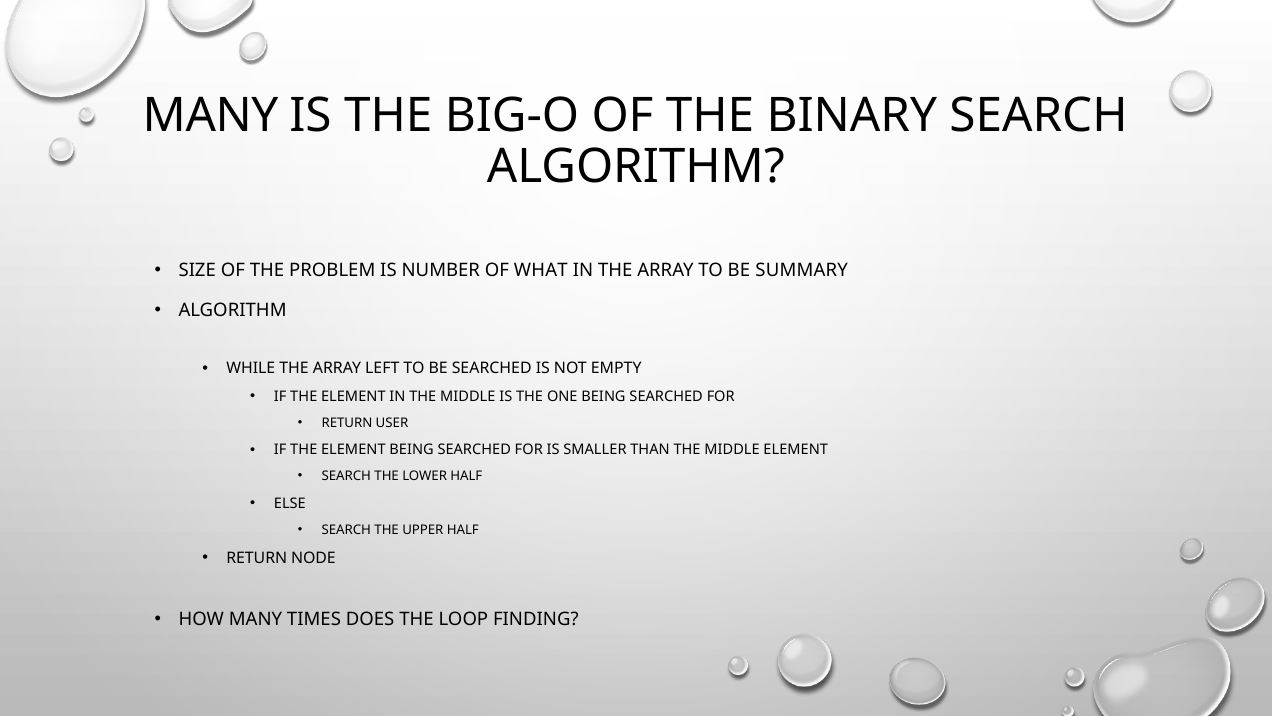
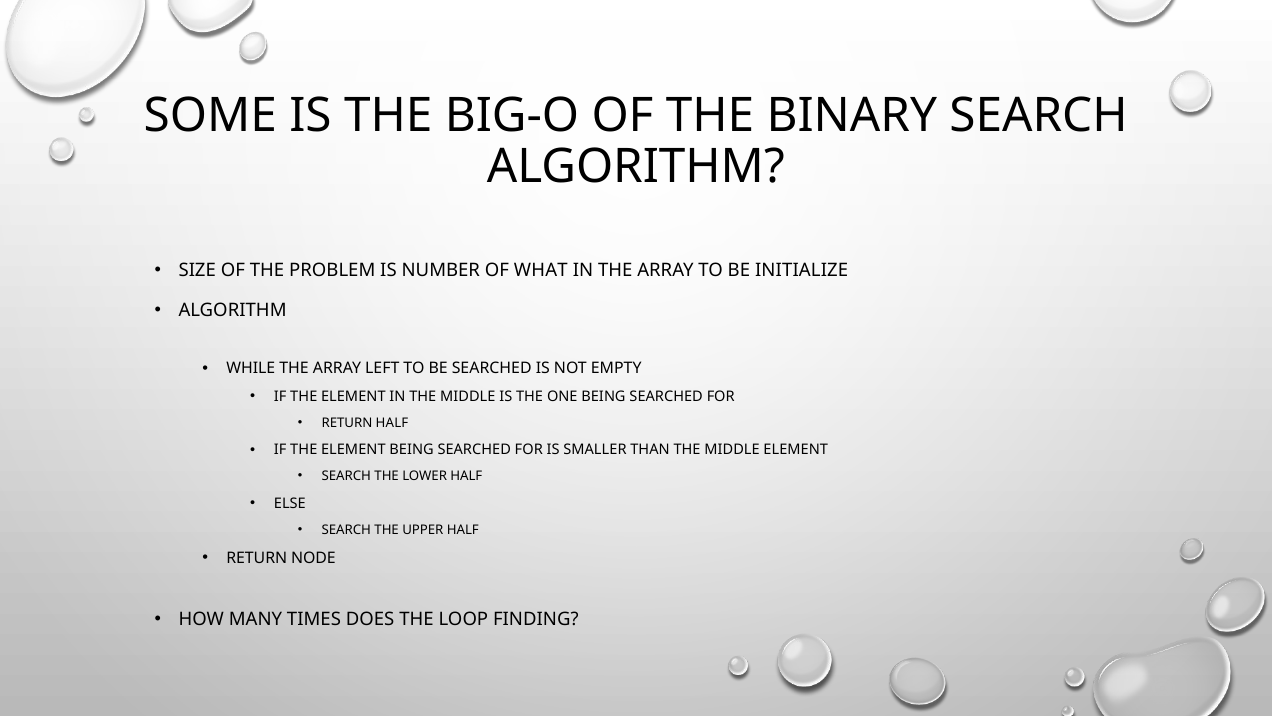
MANY: MANY -> SOME (210, 116)
SUMMARY: SUMMARY -> INITIALIZE (802, 271)
RETURN USER: USER -> HALF (392, 423)
